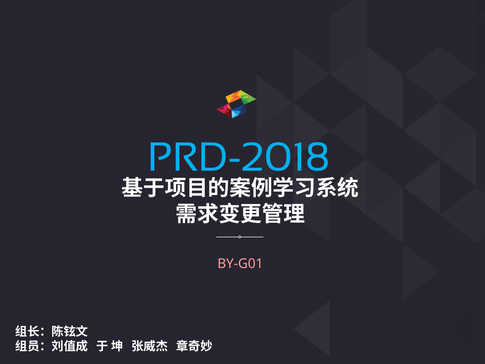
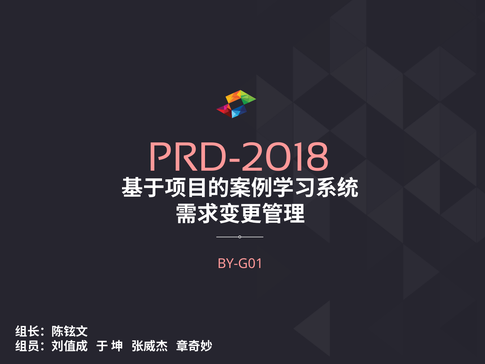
PRD-2018 colour: light blue -> pink (239, 157)
